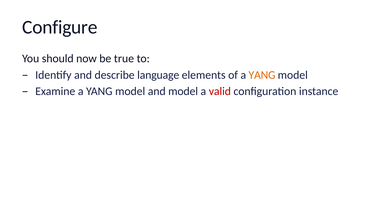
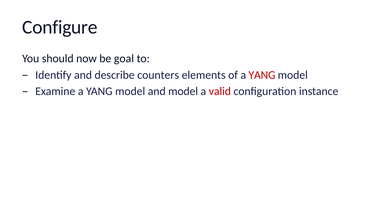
true: true -> goal (124, 59)
language: language -> counters (158, 75)
YANG colour: orange -> red (262, 75)
